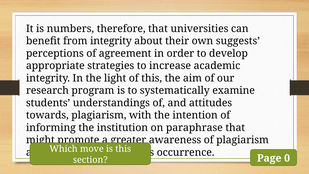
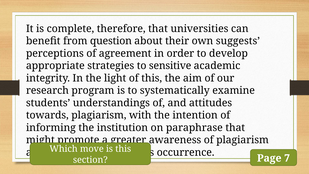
numbers: numbers -> complete (70, 29)
from integrity: integrity -> question (111, 41)
increase: increase -> sensitive (170, 66)
0: 0 -> 7 (287, 158)
